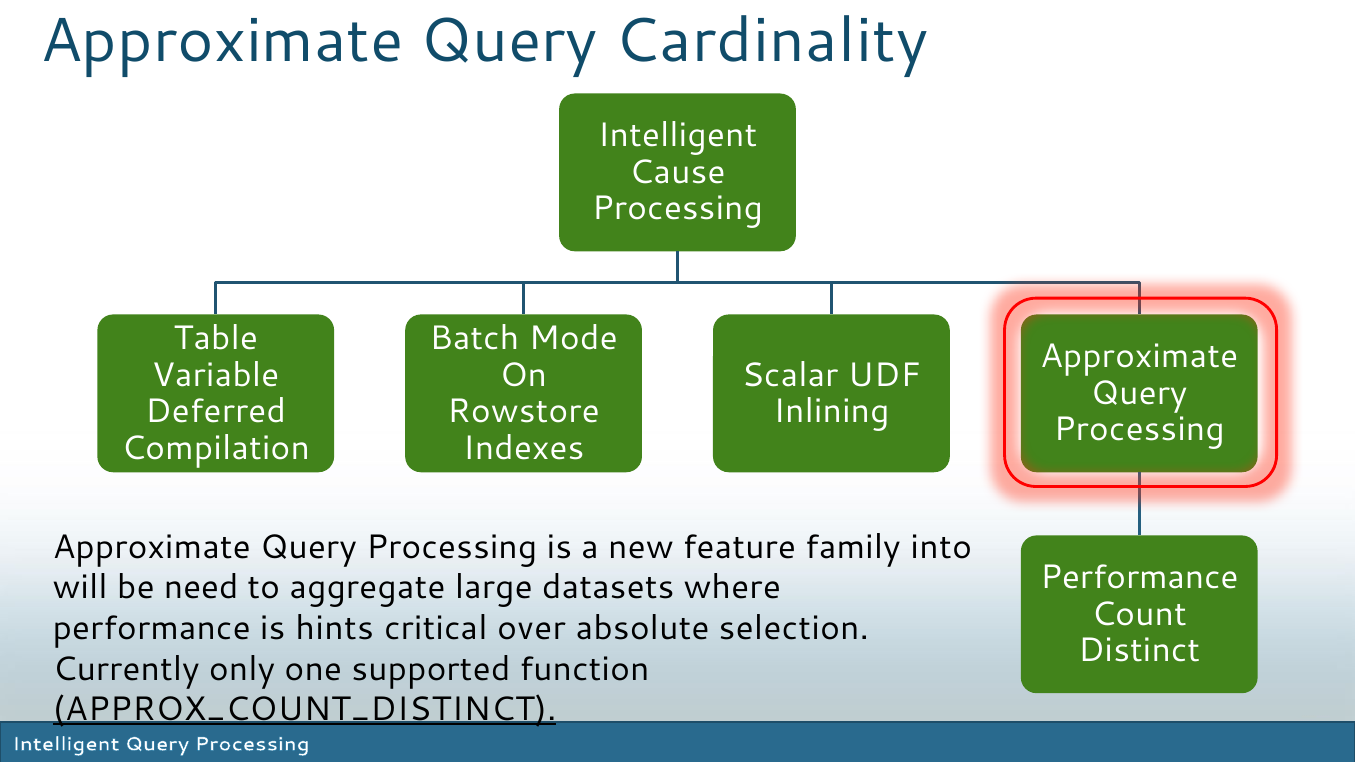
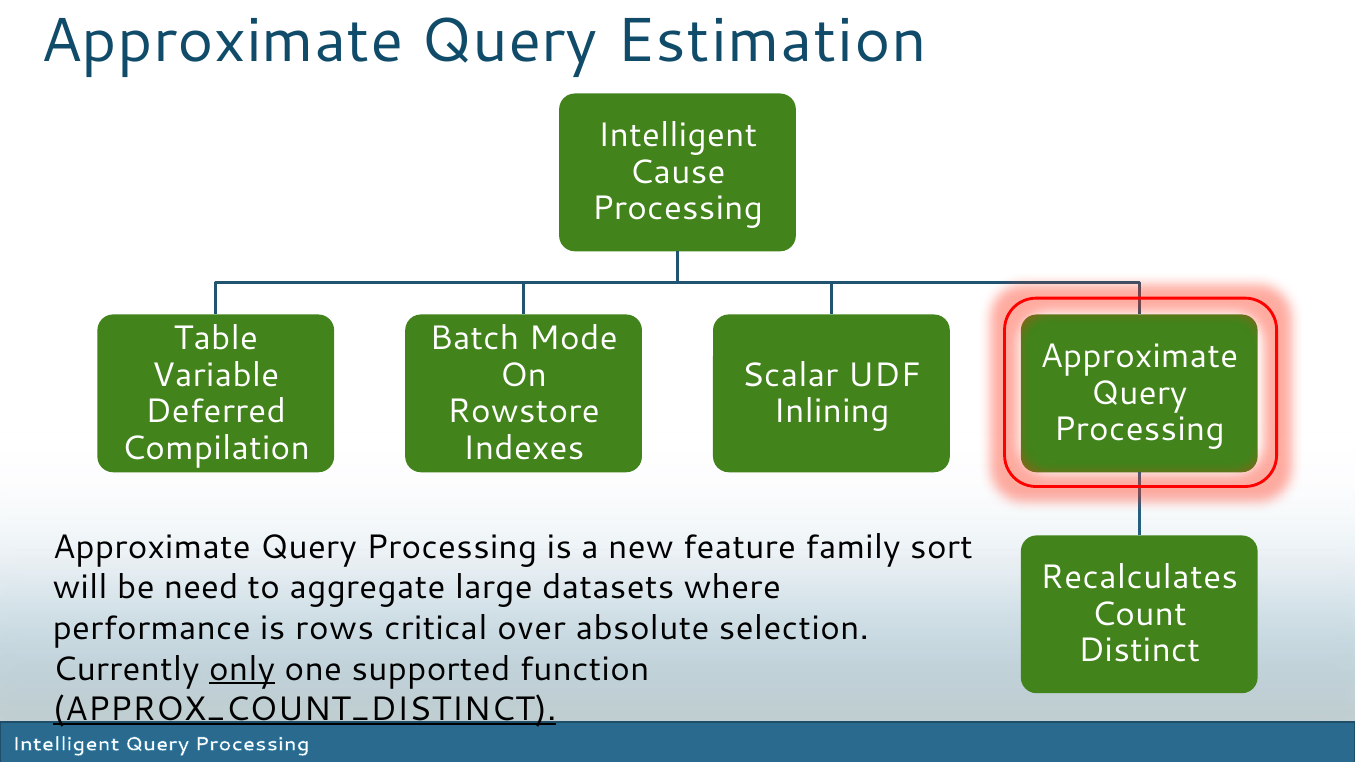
Cardinality: Cardinality -> Estimation (772, 41)
into: into -> sort (941, 547)
Performance: Performance -> Recalculates (1139, 578)
hints: hints -> rows (335, 628)
only underline: none -> present (242, 669)
